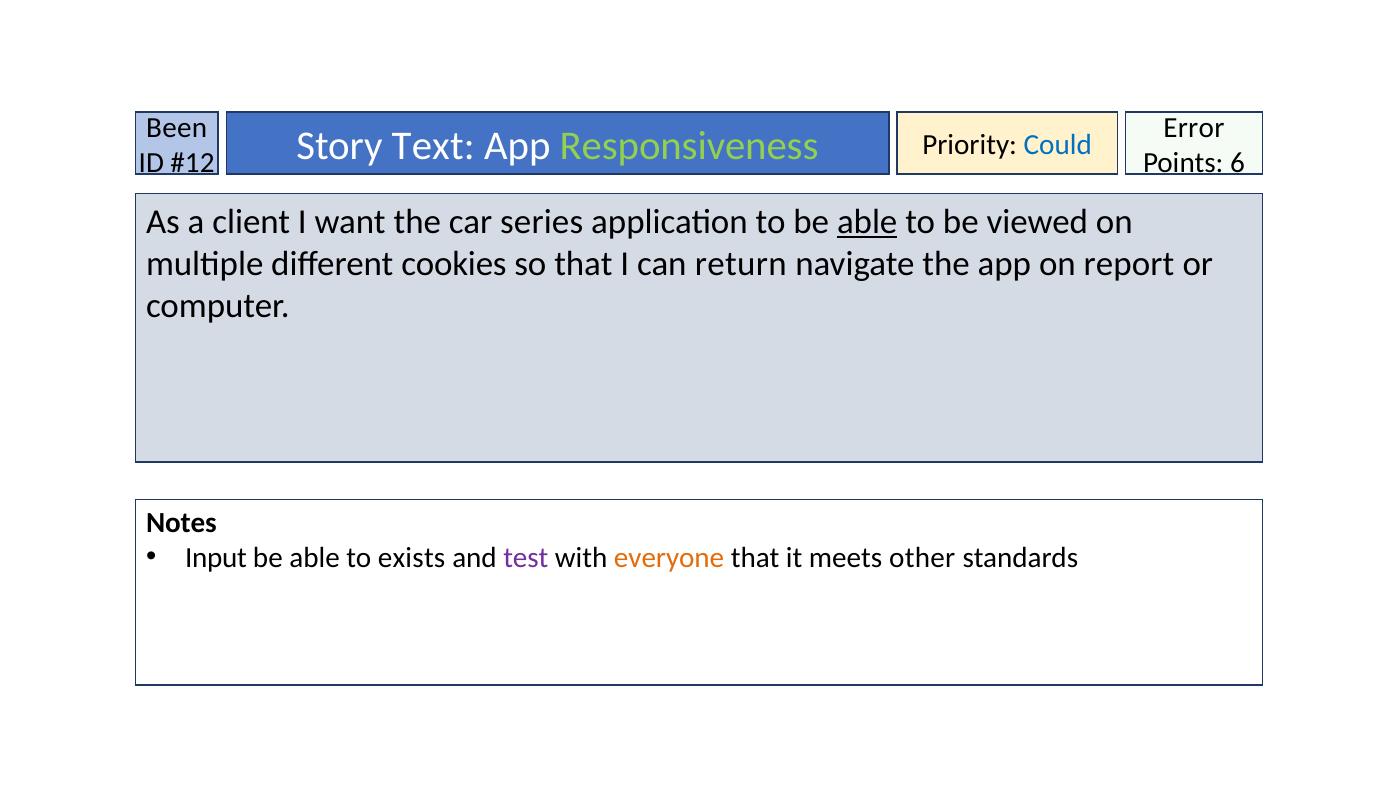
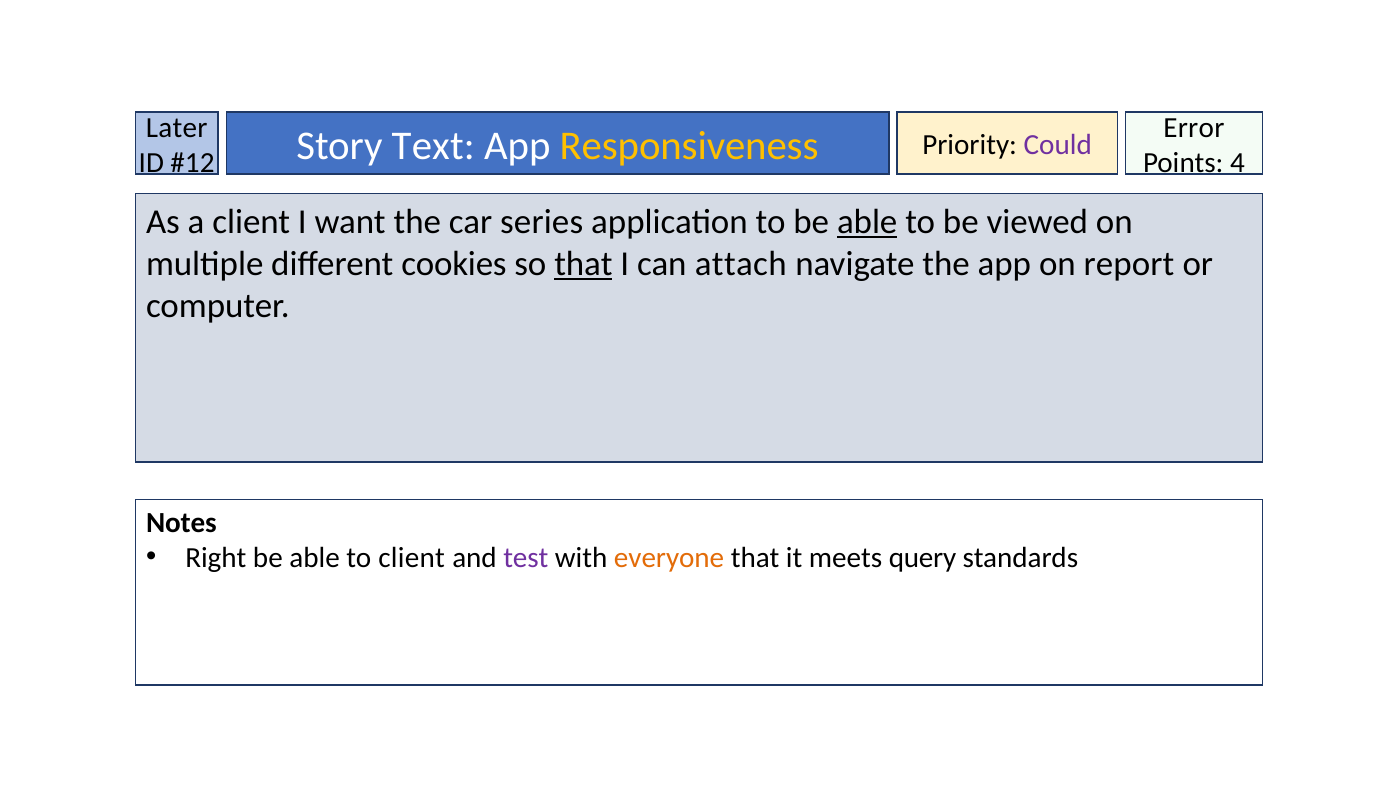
Been: Been -> Later (177, 128)
Could colour: blue -> purple (1058, 145)
Responsiveness colour: light green -> yellow (689, 146)
6: 6 -> 4 (1238, 162)
that underline: none -> present (583, 264)
return: return -> attach (741, 264)
Input: Input -> Right (216, 558)
to exists: exists -> client (412, 558)
other: other -> query (923, 558)
